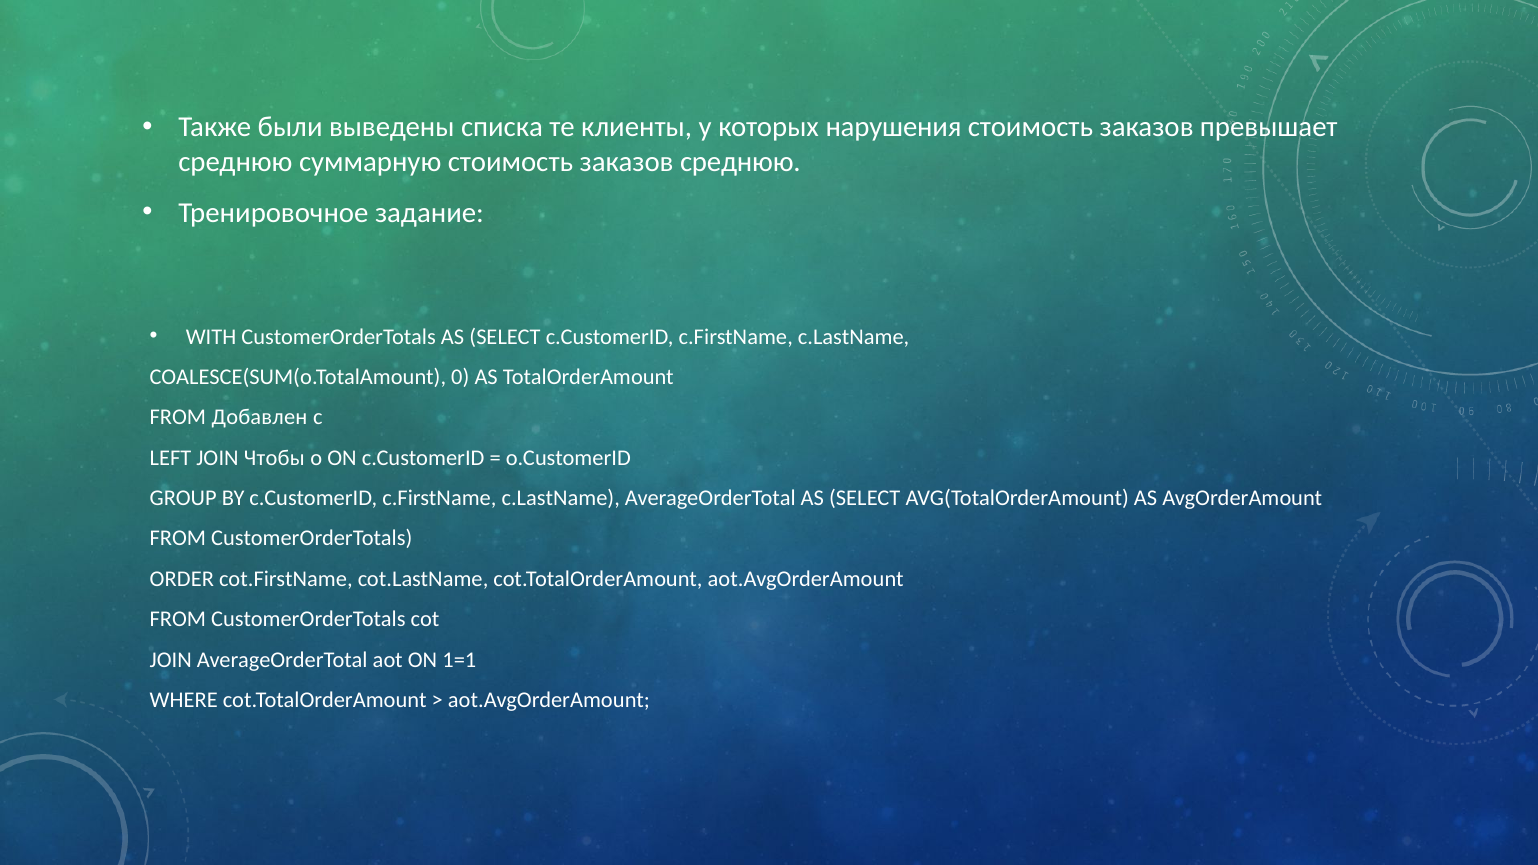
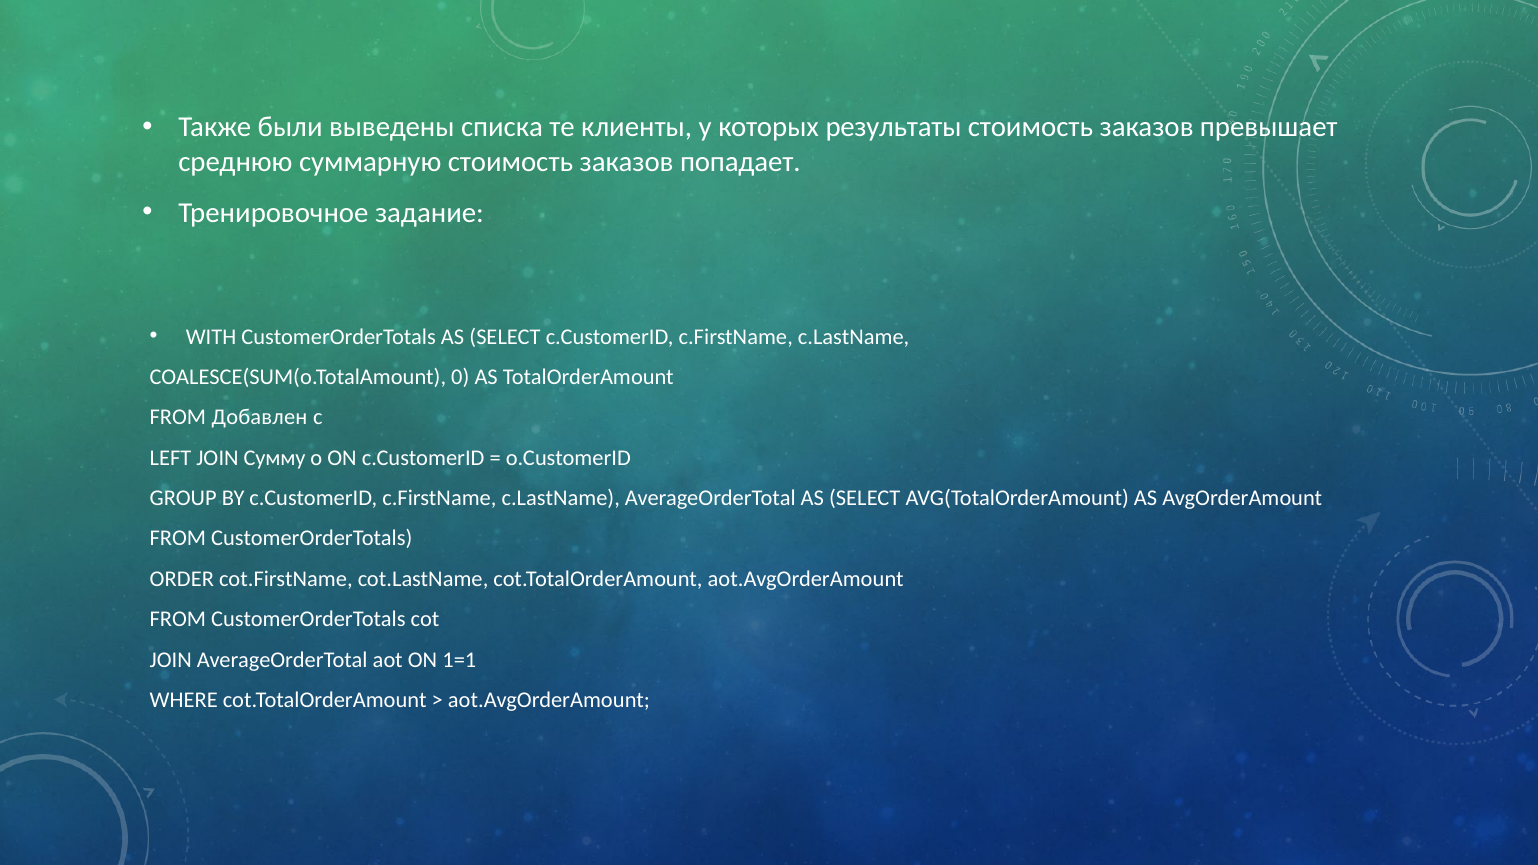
нарушения: нарушения -> результаты (894, 127)
заказов среднюю: среднюю -> попадает (740, 162)
Чтобы: Чтобы -> Сумму (275, 458)
